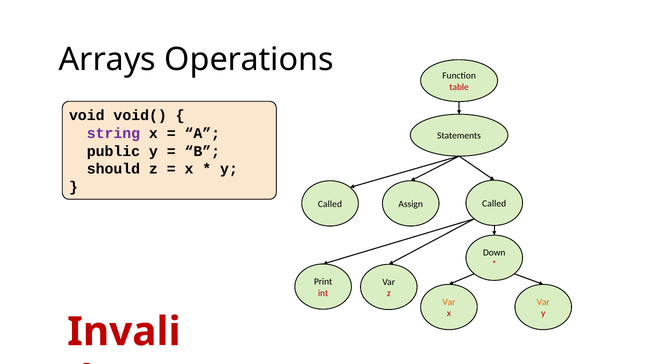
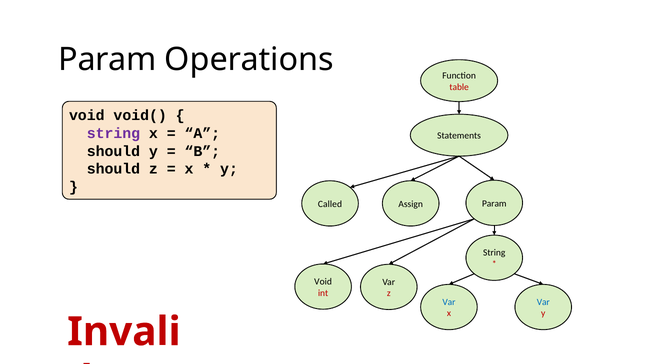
Arrays: Arrays -> Param (107, 60)
public: public -> should (113, 151)
Assign Called: Called -> Param (494, 204)
Down: Down -> String (494, 253)
Print: Print -> Void (323, 282)
Var colour: orange -> blue (449, 302)
Var colour: orange -> blue (543, 302)
